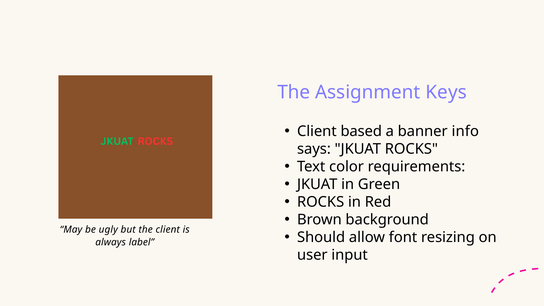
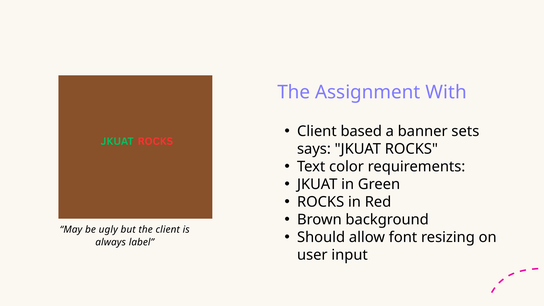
Keys: Keys -> With (446, 92)
info: info -> sets (465, 131)
